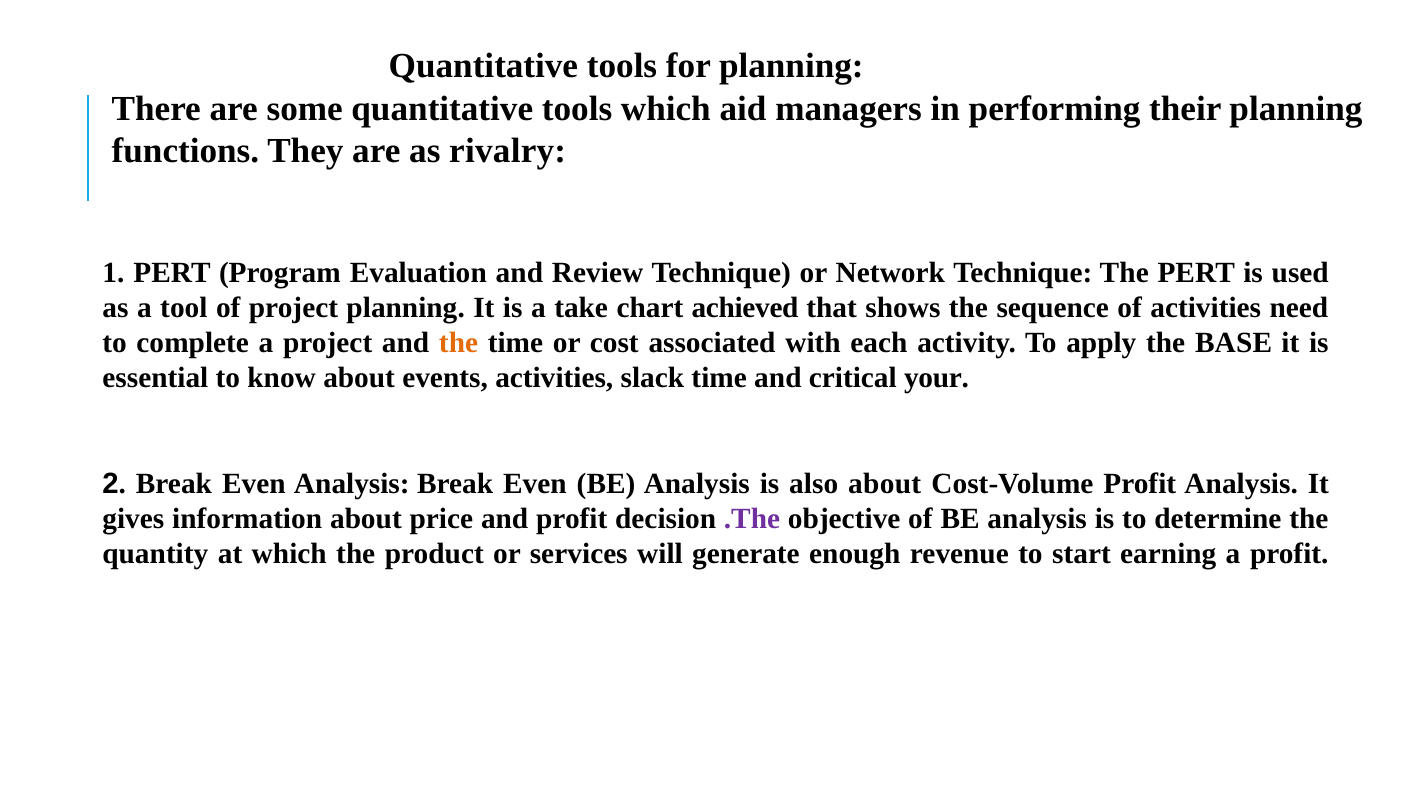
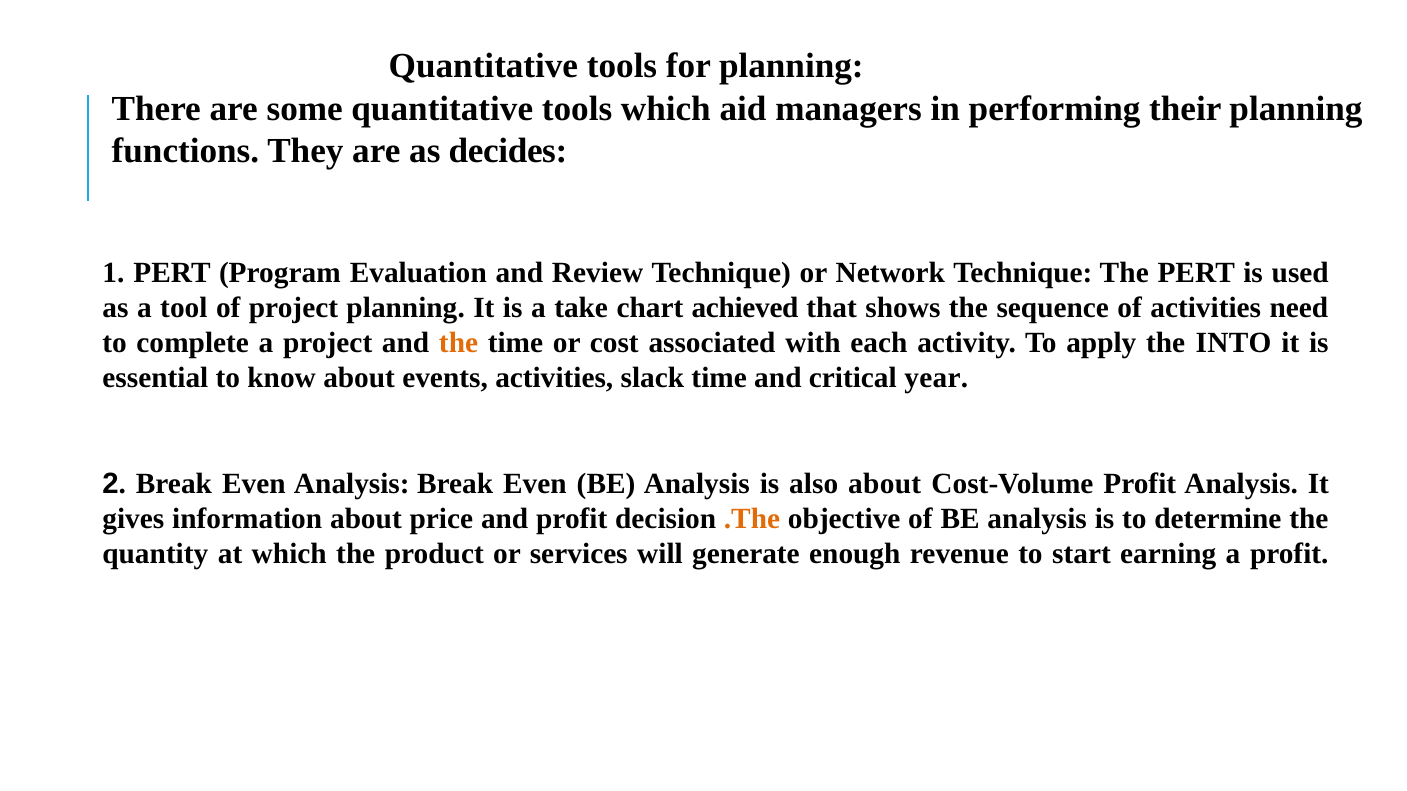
rivalry: rivalry -> decides (508, 151)
BASE: BASE -> INTO (1233, 343)
your: your -> year (936, 378)
.The colour: purple -> orange (752, 519)
